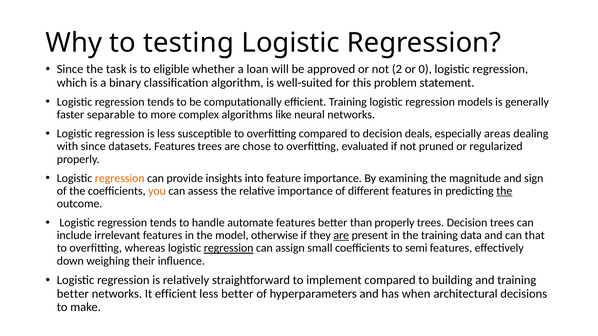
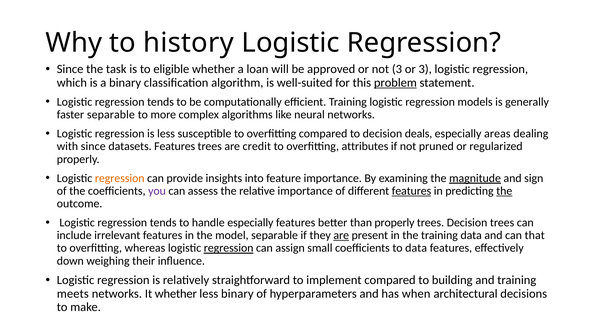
testing: testing -> history (188, 43)
not 2: 2 -> 3 (397, 69)
or 0: 0 -> 3 (425, 69)
problem underline: none -> present (395, 83)
chose: chose -> credit (257, 147)
evaluated: evaluated -> attributes (365, 147)
magnitude underline: none -> present (475, 178)
you colour: orange -> purple (157, 191)
features underline: none -> present (412, 191)
handle automate: automate -> especially (250, 223)
model otherwise: otherwise -> separable (275, 236)
to semi: semi -> data (416, 248)
better: better -> meets (73, 294)
It efficient: efficient -> whether (176, 294)
less better: better -> binary (237, 294)
